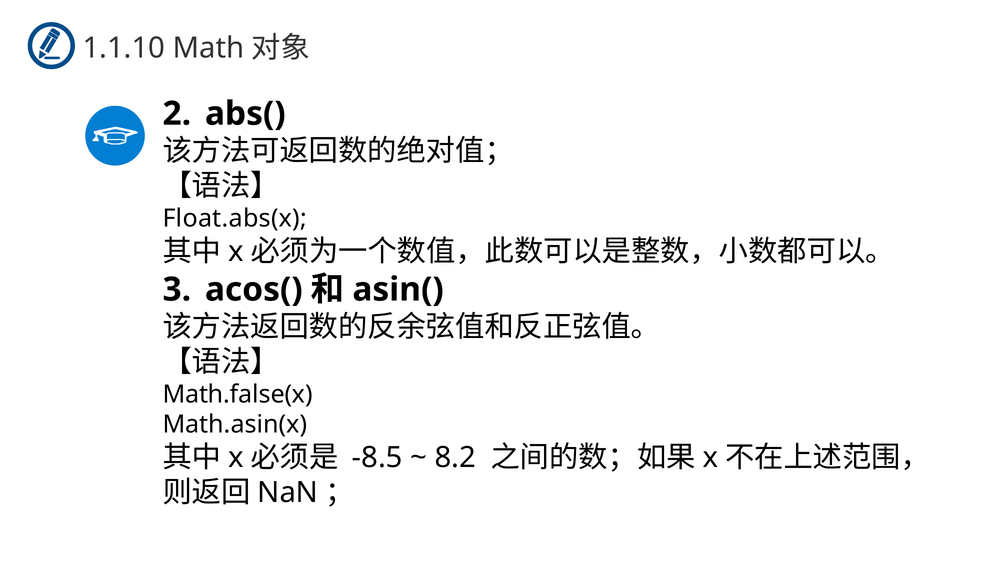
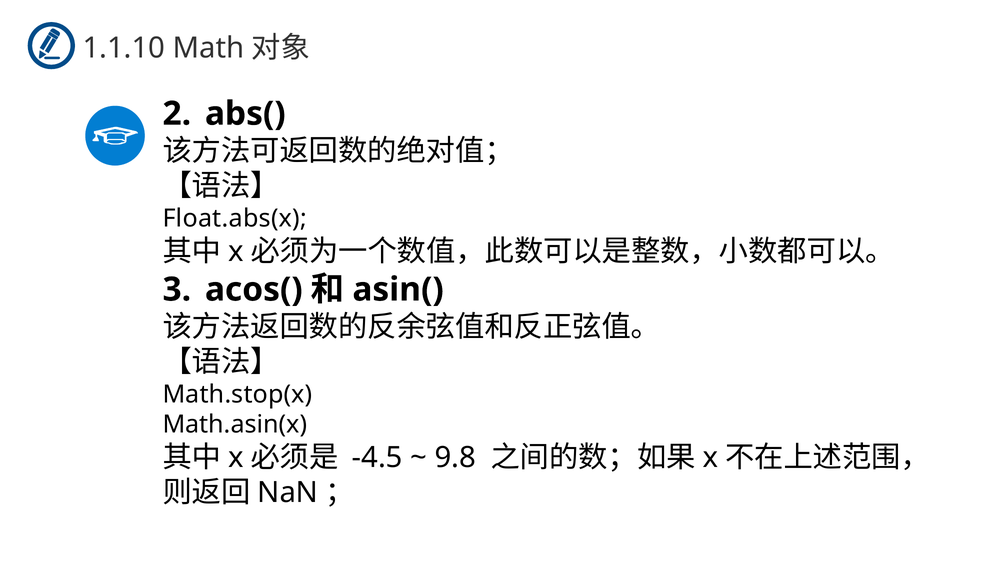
Math.false(x: Math.false(x -> Math.stop(x (237, 395)
-8.5: -8.5 -> -4.5 (377, 458)
8.2: 8.2 -> 9.8 (455, 458)
